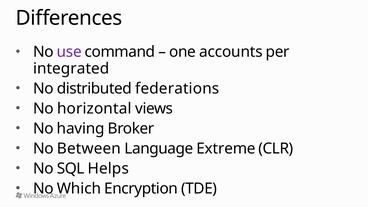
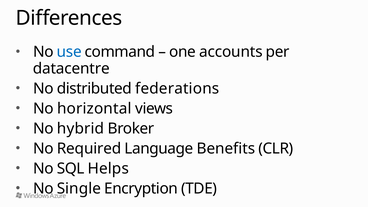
use colour: purple -> blue (69, 52)
integrated: integrated -> datacentre (71, 68)
having: having -> hybrid (81, 129)
Between: Between -> Required (89, 149)
Extreme: Extreme -> Benefits (226, 149)
Which: Which -> Single (79, 189)
